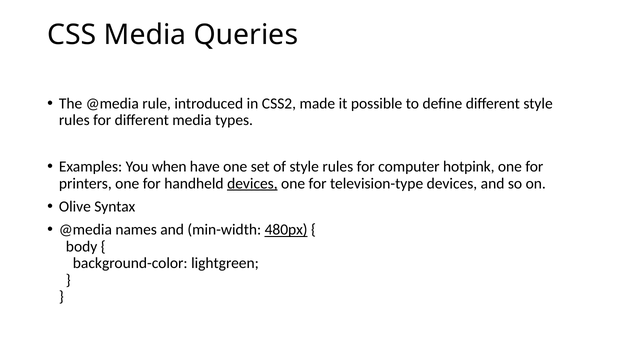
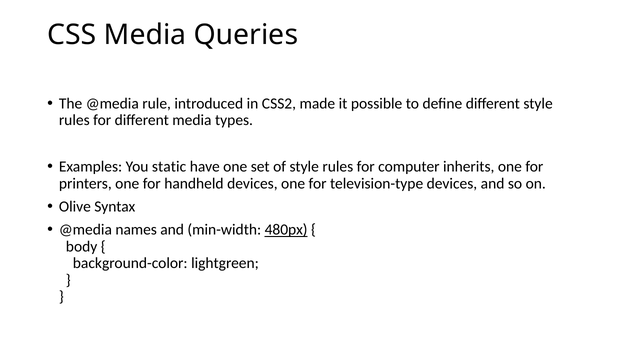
when: when -> static (169, 167)
hotpink: hotpink -> inherits (469, 167)
devices underline: present -> none (252, 183)
